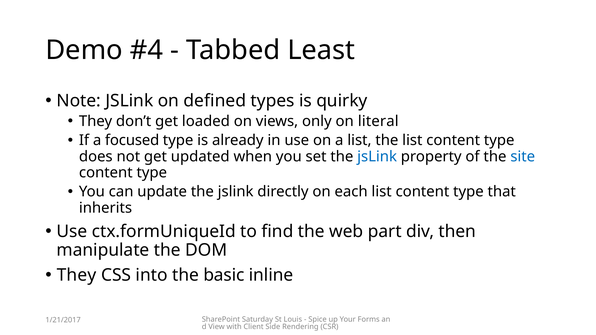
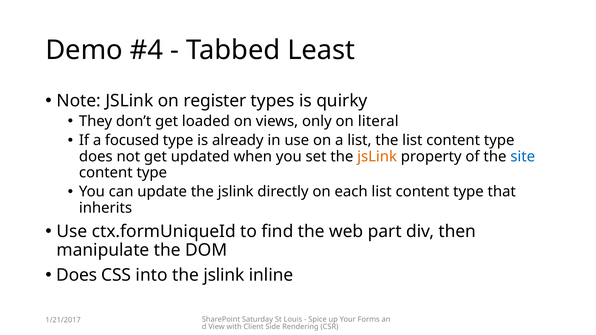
defined: defined -> register (215, 101)
jsLink colour: blue -> orange (377, 157)
They: They -> Does (77, 275)
into the basic: basic -> jslink (224, 275)
